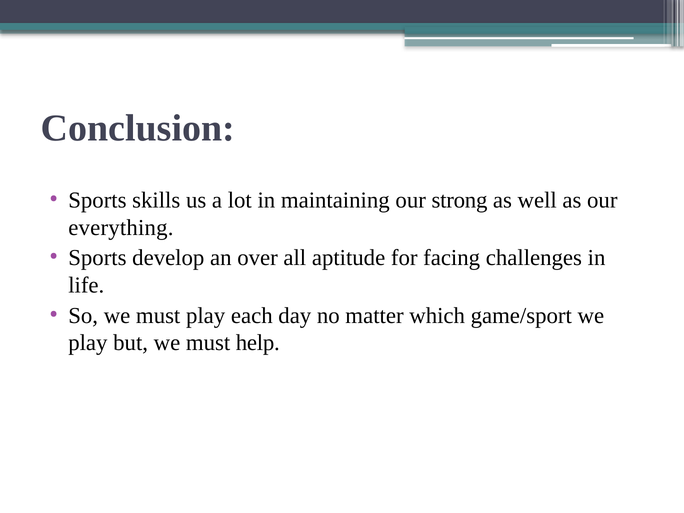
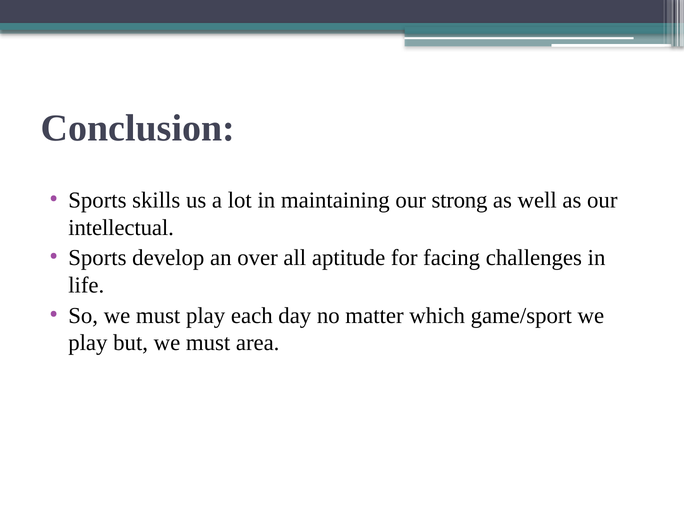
everything: everything -> intellectual (121, 228)
help: help -> area (258, 343)
